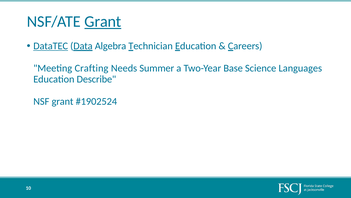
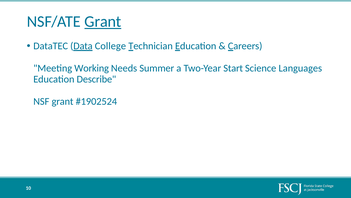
DataTEC underline: present -> none (51, 46)
Algebra: Algebra -> College (110, 46)
Crafting: Crafting -> Working (92, 68)
Base: Base -> Start (233, 68)
